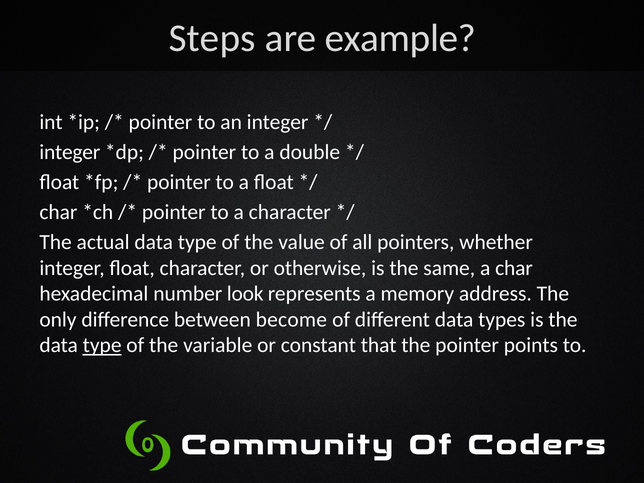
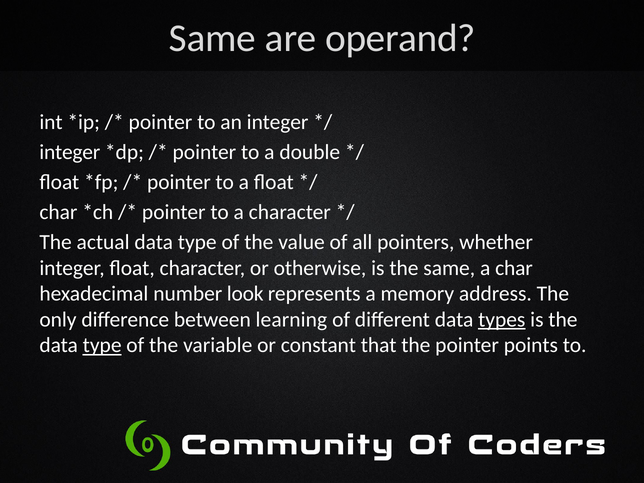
Steps: Steps -> Same (212, 38)
example: example -> operand (400, 38)
become: become -> learning (291, 320)
types underline: none -> present (502, 320)
